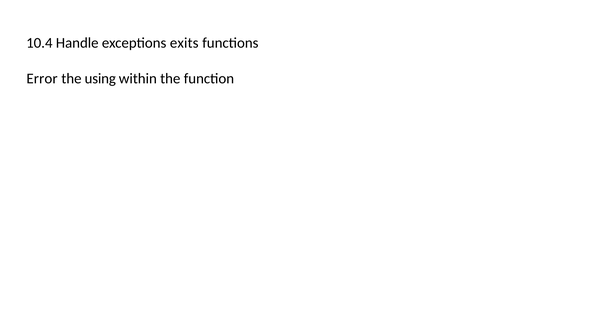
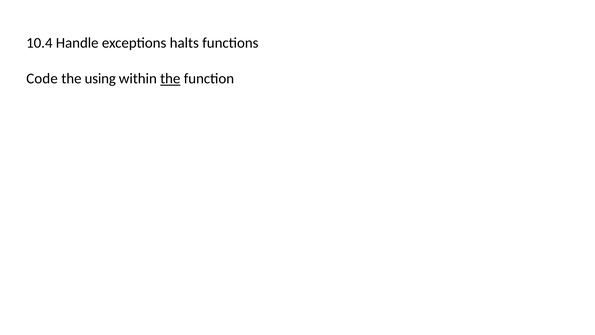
exits: exits -> halts (184, 43)
Error: Error -> Code (42, 79)
the underline: none -> present (170, 79)
